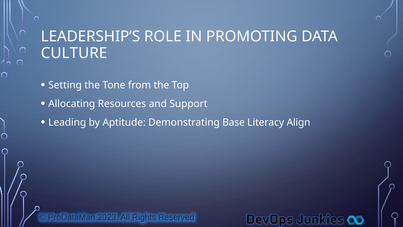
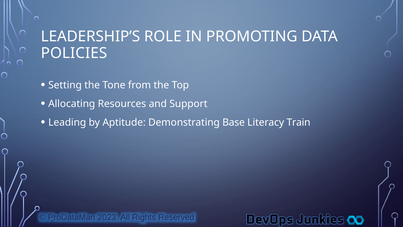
CULTURE: CULTURE -> POLICIES (74, 53)
Align: Align -> Train (299, 122)
